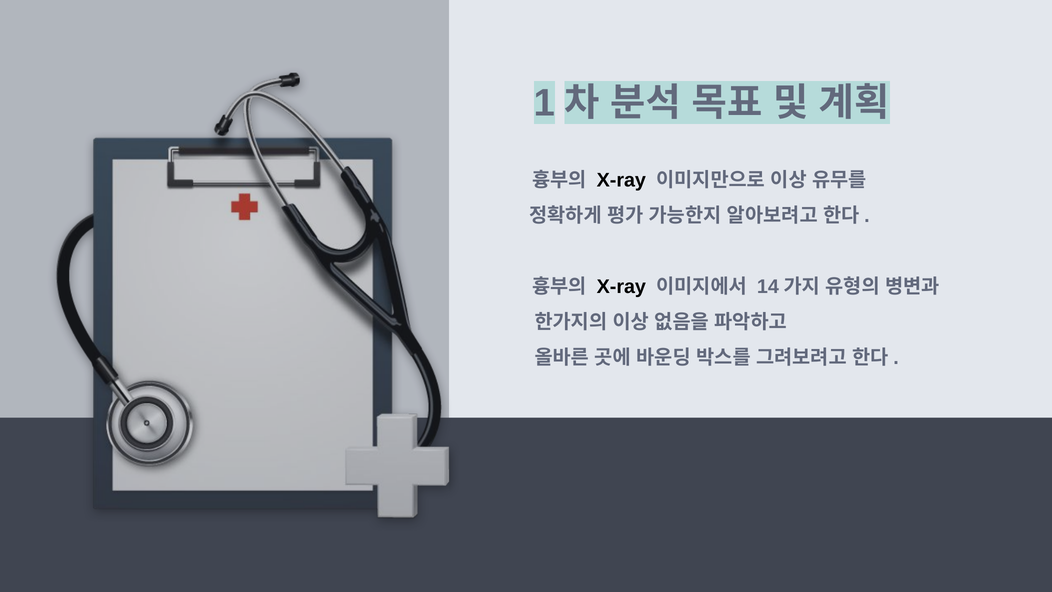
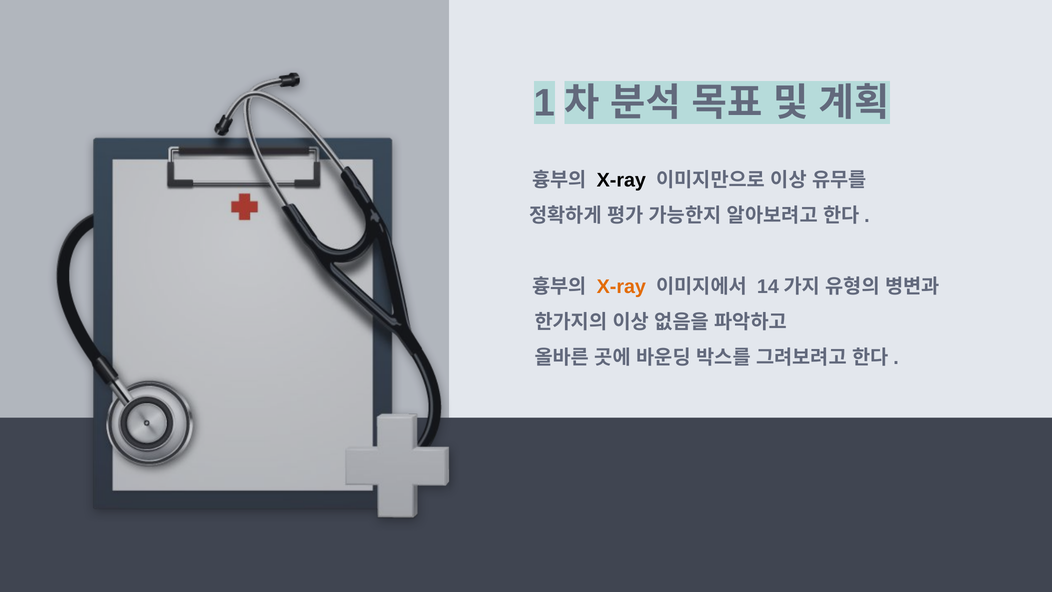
X-ray colour: black -> orange (621, 287)
